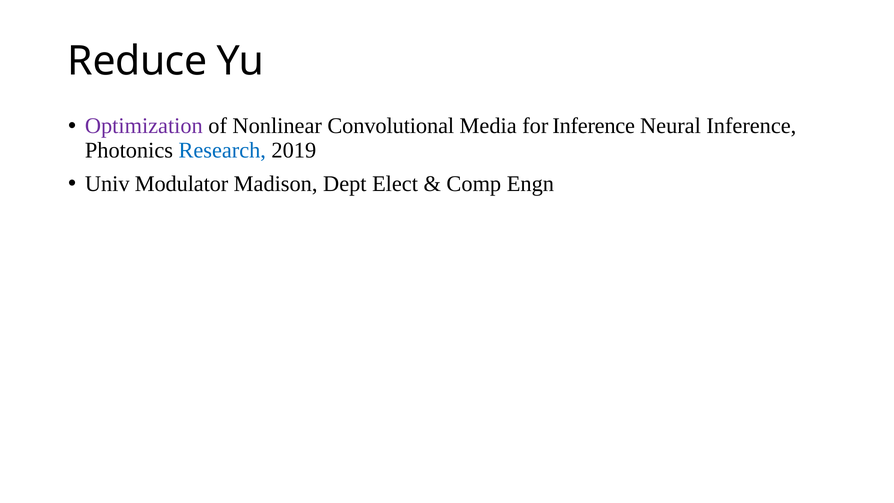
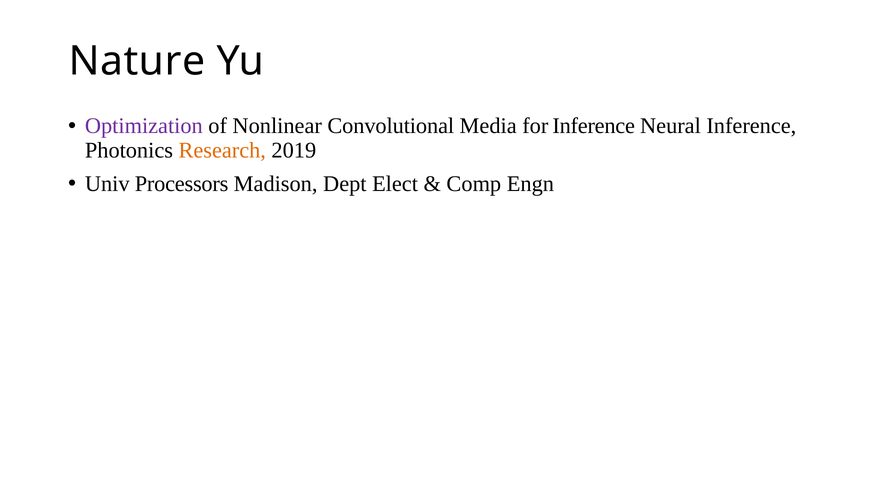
Reduce: Reduce -> Nature (137, 61)
Research colour: blue -> orange (222, 150)
Modulator: Modulator -> Processors (182, 184)
